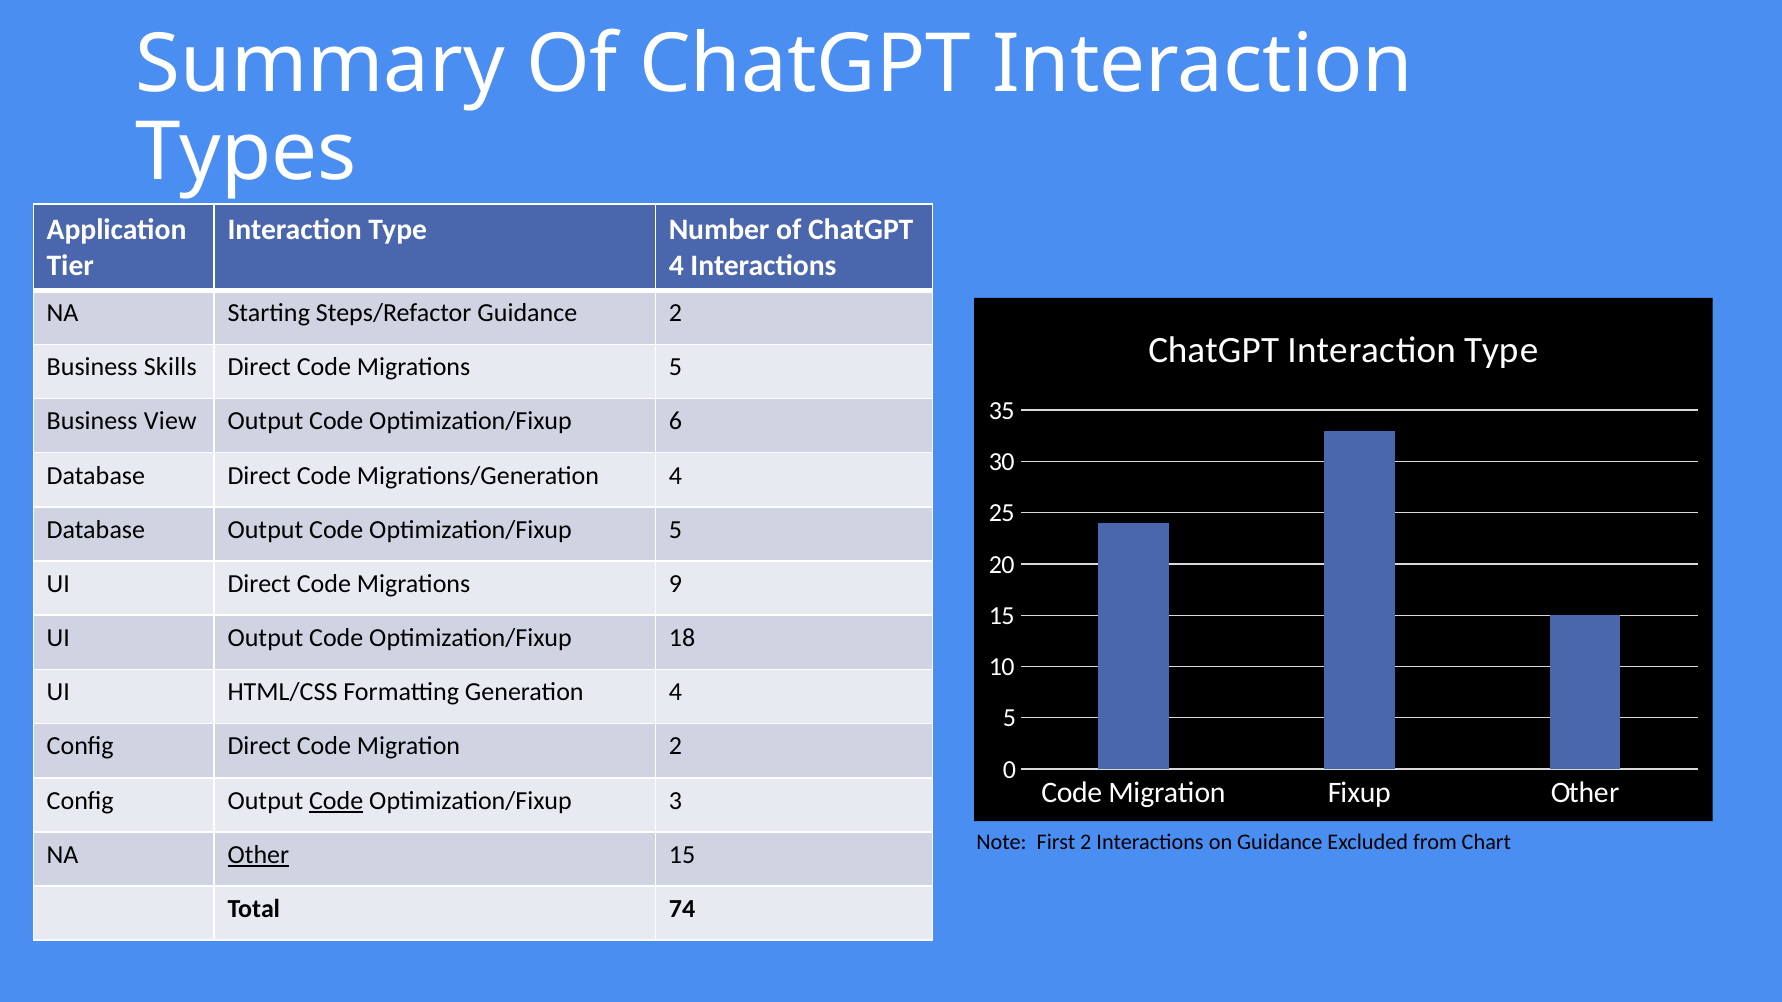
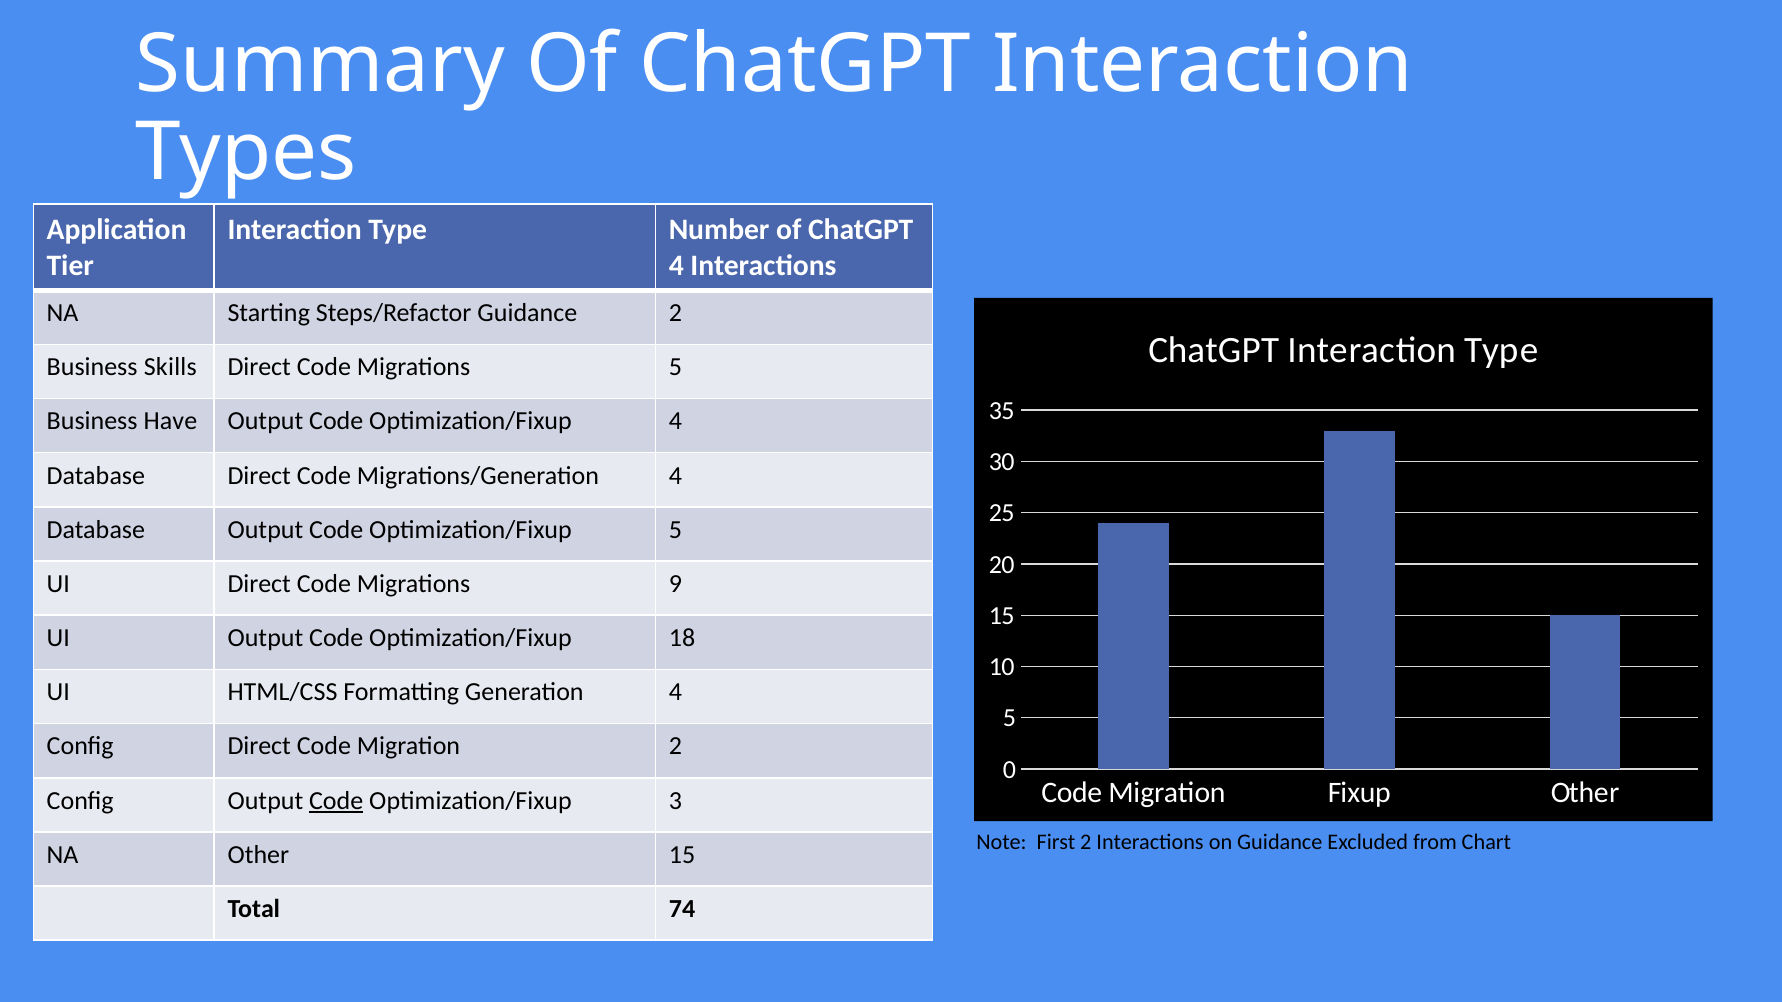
View: View -> Have (170, 421)
Optimization/Fixup 6: 6 -> 4 (675, 421)
Other underline: present -> none (258, 855)
